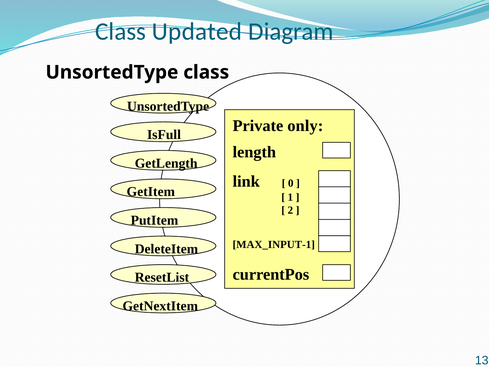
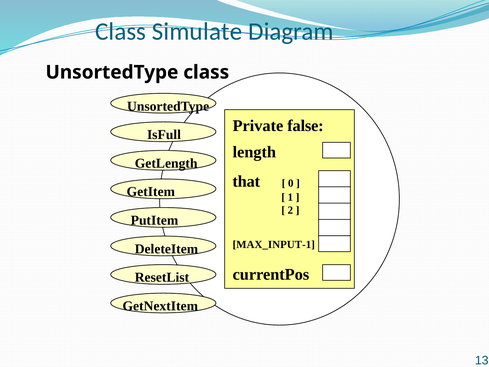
Updated: Updated -> Simulate (197, 31)
only: only -> false (305, 126)
link: link -> that (246, 181)
